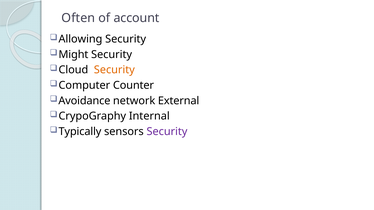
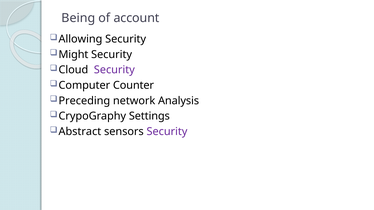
Often: Often -> Being (78, 18)
Security colour: orange -> purple (114, 70)
Avoidance: Avoidance -> Preceding (84, 101)
External: External -> Analysis (179, 101)
Internal: Internal -> Settings (149, 116)
Typically: Typically -> Abstract (80, 132)
